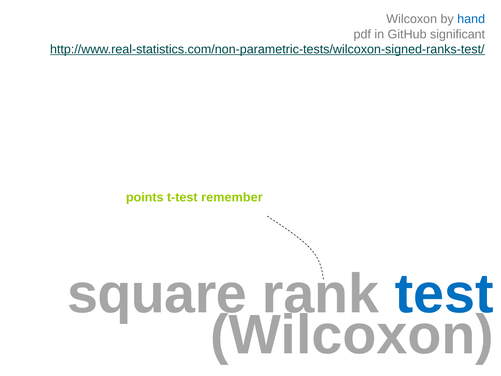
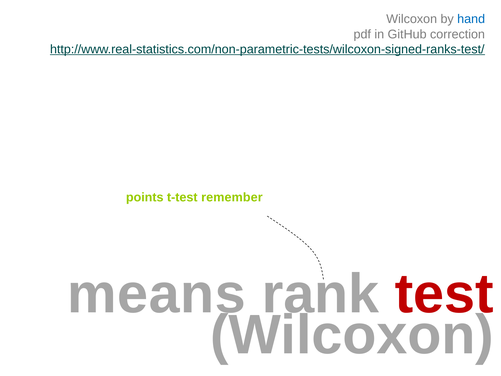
significant: significant -> correction (458, 34)
square: square -> means (156, 294)
test colour: blue -> red (444, 294)
